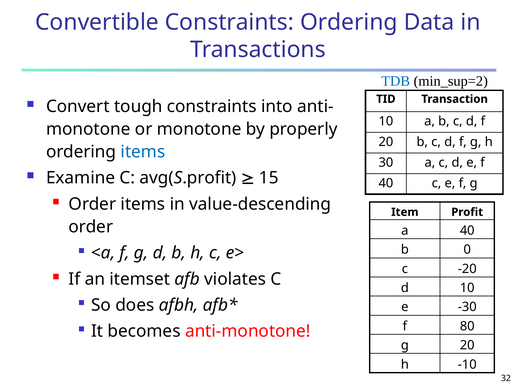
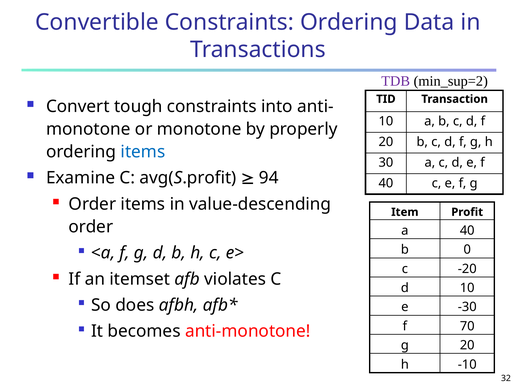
TDB colour: blue -> purple (396, 81)
15: 15 -> 94 (269, 178)
80: 80 -> 70 (467, 326)
